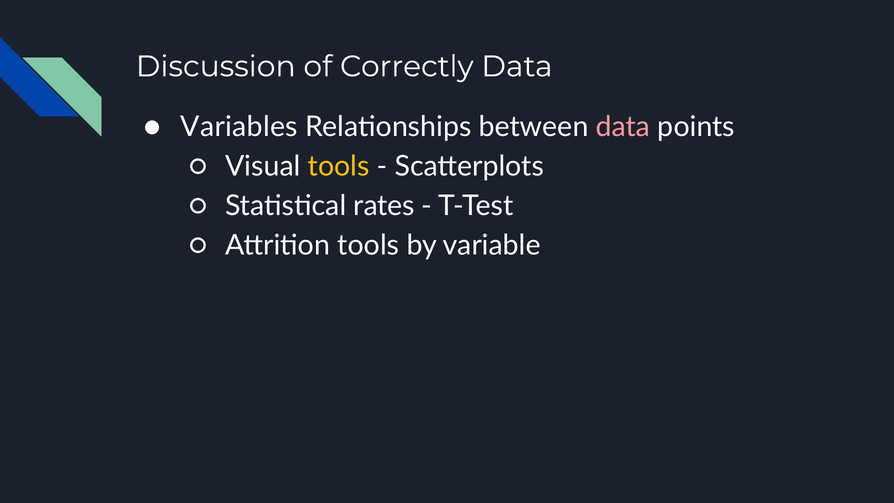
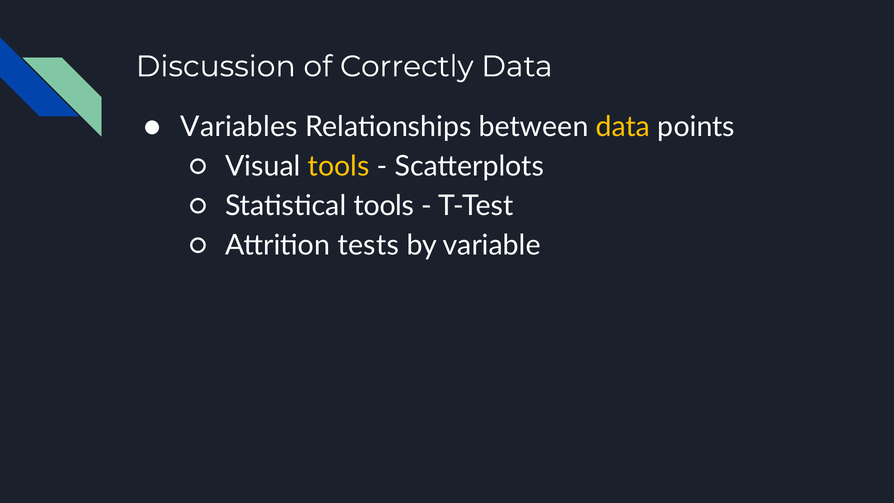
data colour: pink -> yellow (623, 127)
Statistical rates: rates -> tools (384, 206)
Attrition tools: tools -> tests (368, 245)
